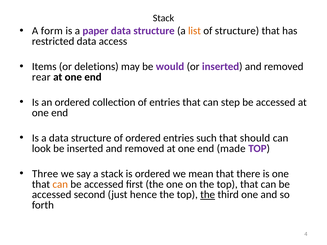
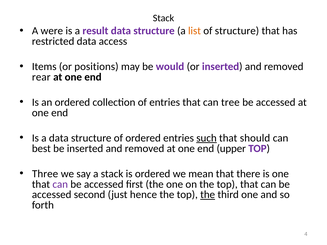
form: form -> were (52, 31)
paper: paper -> result (95, 31)
deletions: deletions -> positions (96, 67)
step: step -> tree (230, 102)
such underline: none -> present (207, 138)
look: look -> best (41, 149)
made: made -> upper (231, 149)
can colour: orange -> purple (60, 184)
